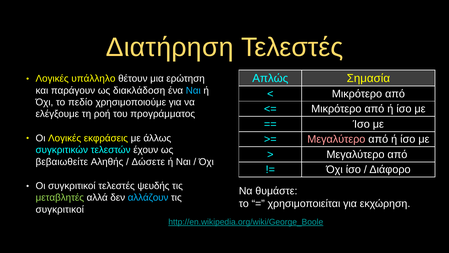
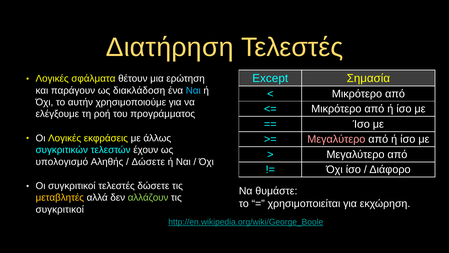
Απλώς: Απλώς -> Except (270, 78)
υπάλληλο: υπάλληλο -> σφάλματα (93, 78)
πεδίο: πεδίο -> αυτήν (80, 102)
βεβαιωθείτε: βεβαιωθείτε -> υπολογισμό (62, 162)
τελεστές ψευδής: ψευδής -> δώσετε (153, 186)
μεταβλητές colour: light green -> yellow (60, 197)
αλλάζουν colour: light blue -> light green (148, 197)
